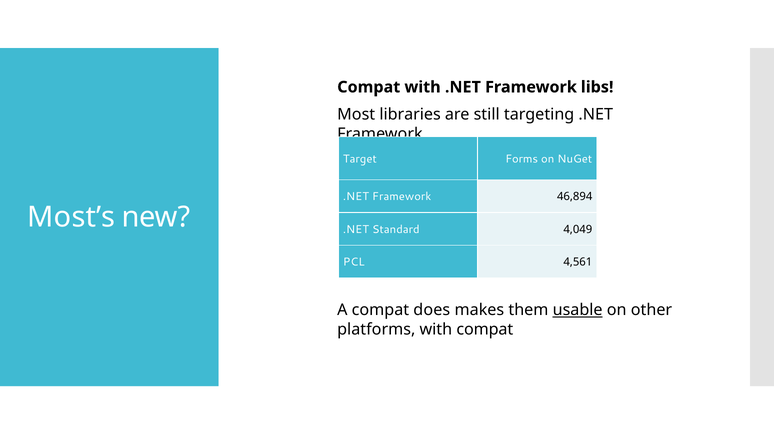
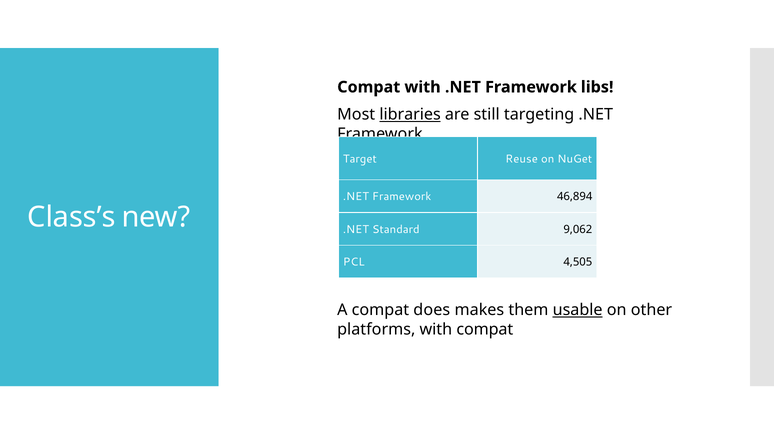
libraries underline: none -> present (410, 115)
Forms: Forms -> Reuse (522, 159)
Most’s: Most’s -> Class’s (71, 217)
4,049: 4,049 -> 9,062 (578, 230)
4,561: 4,561 -> 4,505 (578, 262)
